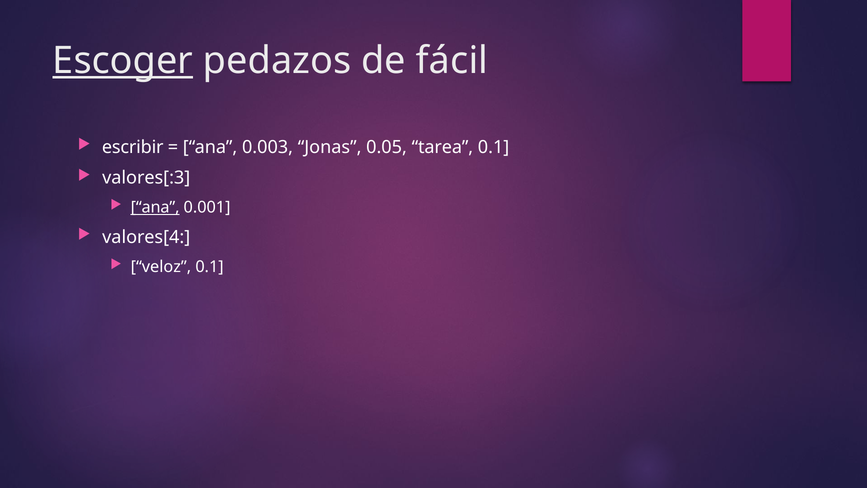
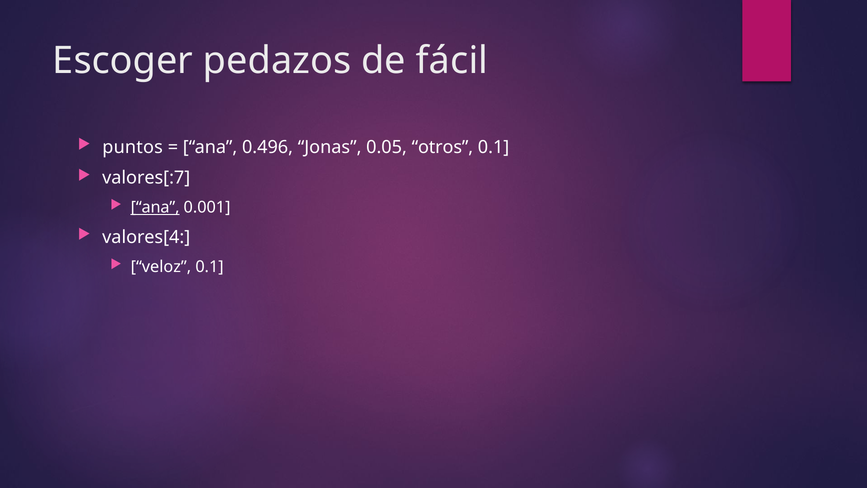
Escoger underline: present -> none (123, 61)
escribir: escribir -> puntos (133, 147)
0.003: 0.003 -> 0.496 (268, 147)
tarea: tarea -> otros (442, 147)
valores[:3: valores[:3 -> valores[:7 (146, 178)
